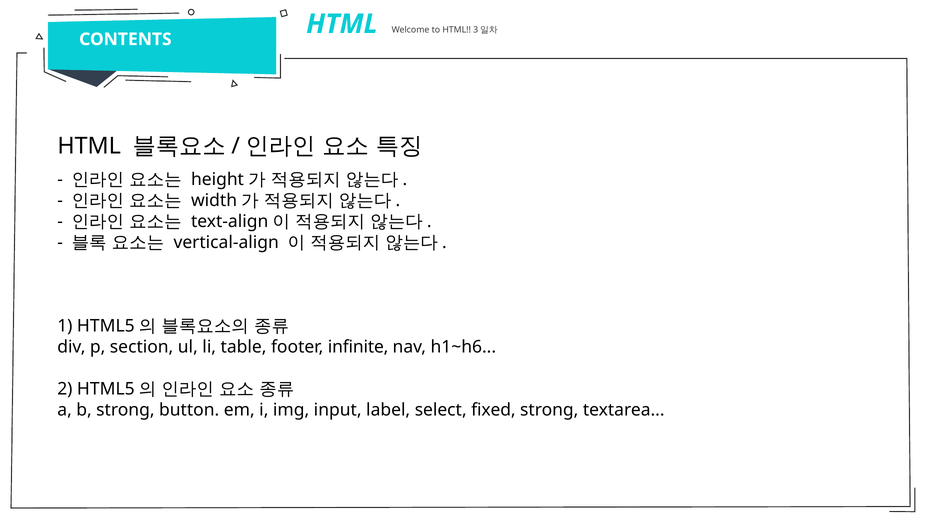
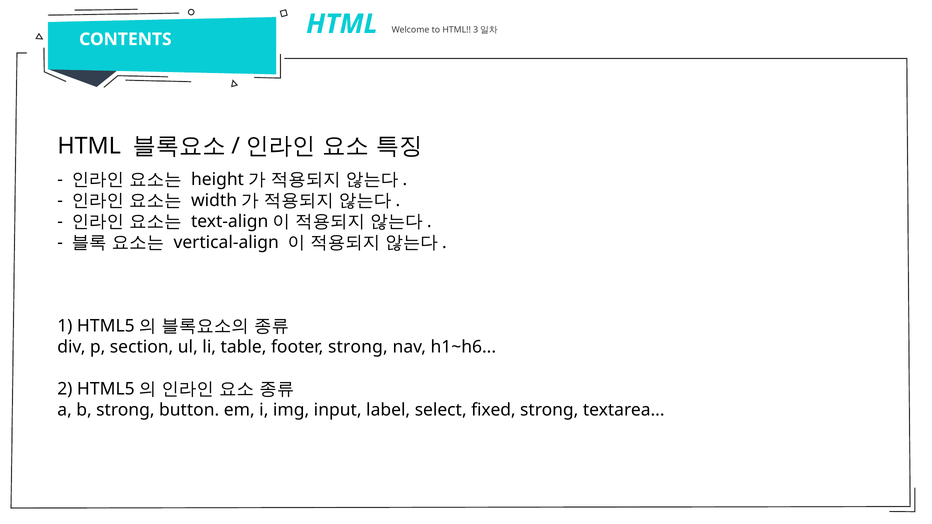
footer infinite: infinite -> strong (358, 347)
